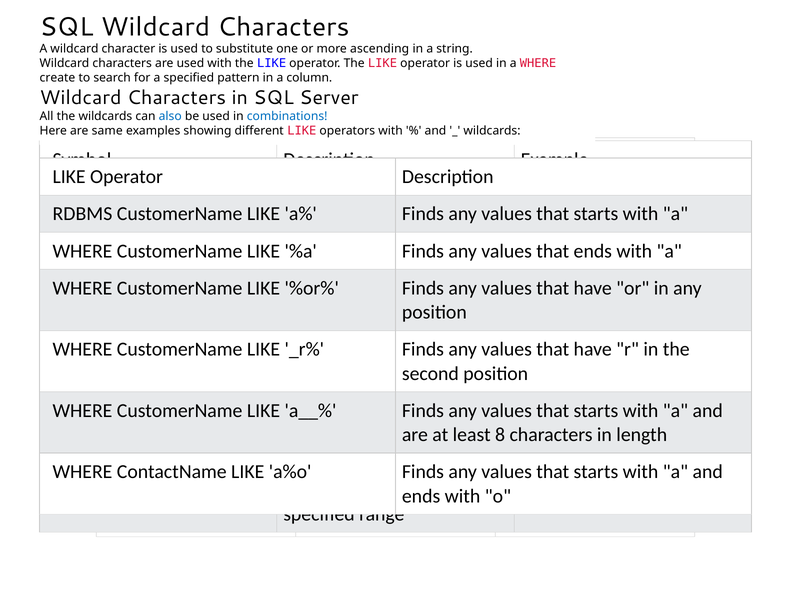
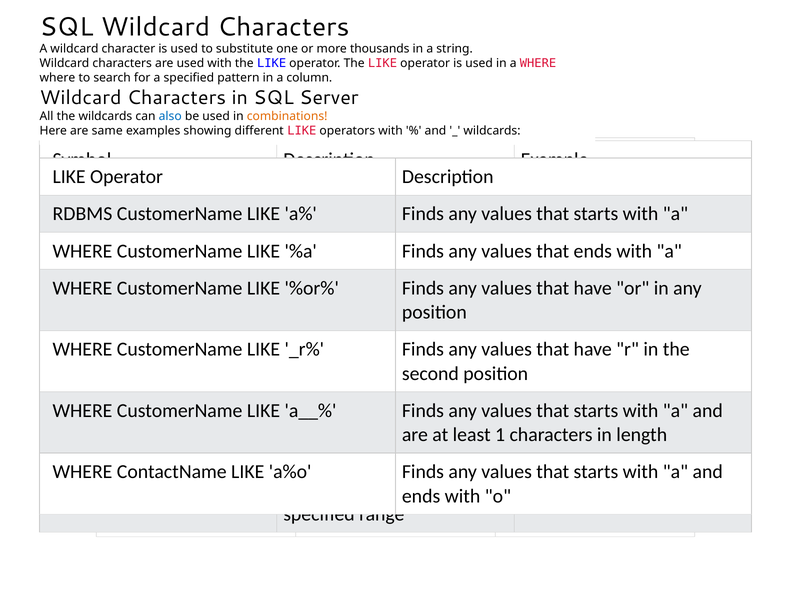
ascending: ascending -> thousands (380, 49)
create: create -> where (57, 78)
combinations colour: blue -> orange (287, 116)
8: 8 -> 1 (500, 435)
